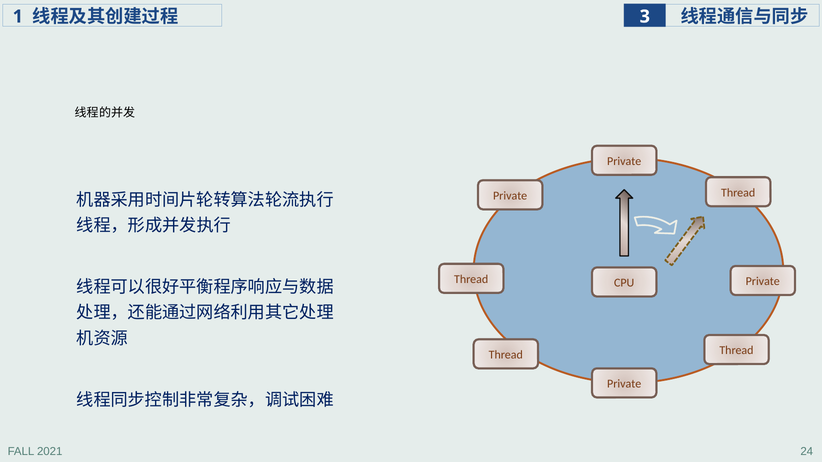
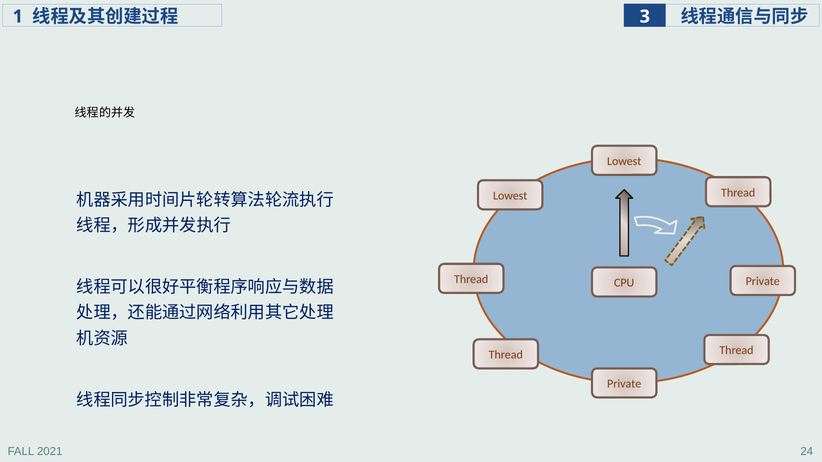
Private: Private -> Lowest (624, 161)
Private: Private -> Lowest (510, 196)
